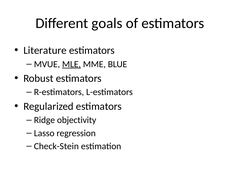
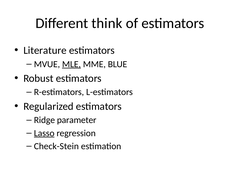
goals: goals -> think (107, 23)
objectivity: objectivity -> parameter (77, 120)
Lasso underline: none -> present (44, 133)
